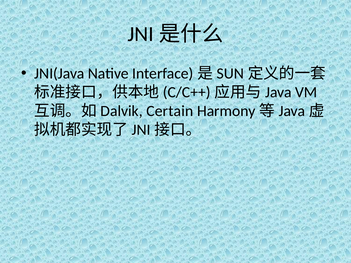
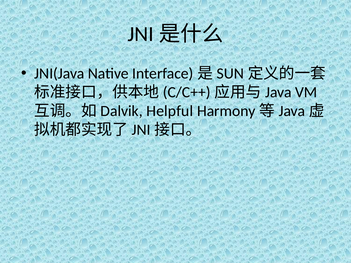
Certain: Certain -> Helpful (170, 111)
